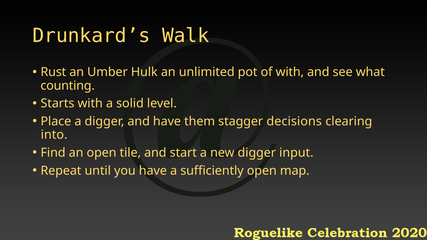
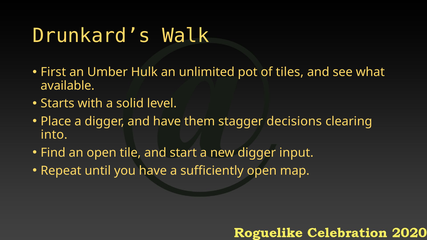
Rust: Rust -> First (53, 72)
of with: with -> tiles (290, 72)
counting: counting -> available (68, 86)
